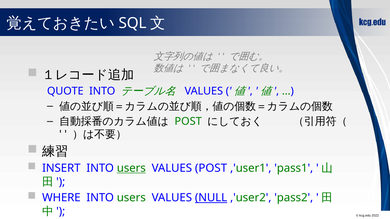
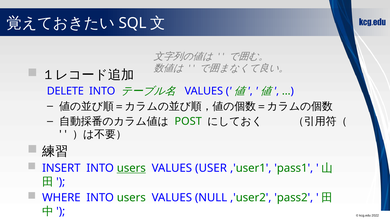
QUOTE: QUOTE -> DELETE (65, 91)
VALUES POST: POST -> USER (211, 168)
NULL underline: present -> none (211, 198)
